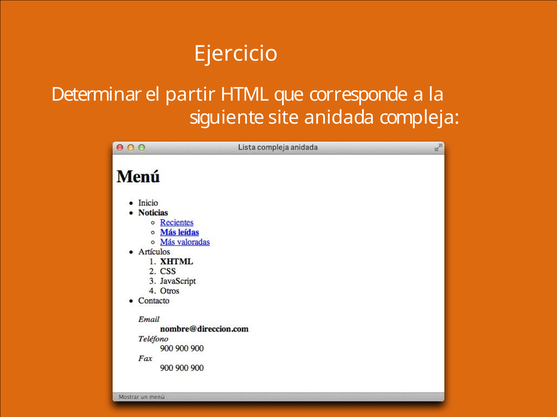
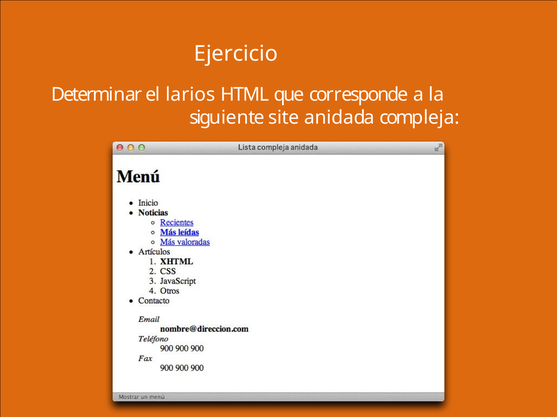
partir: partir -> larios (190, 95)
